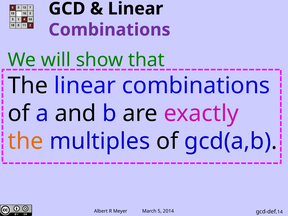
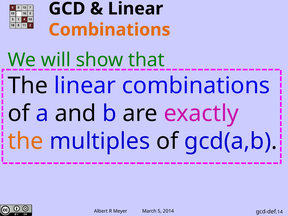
Combinations colour: purple -> orange (109, 30)
